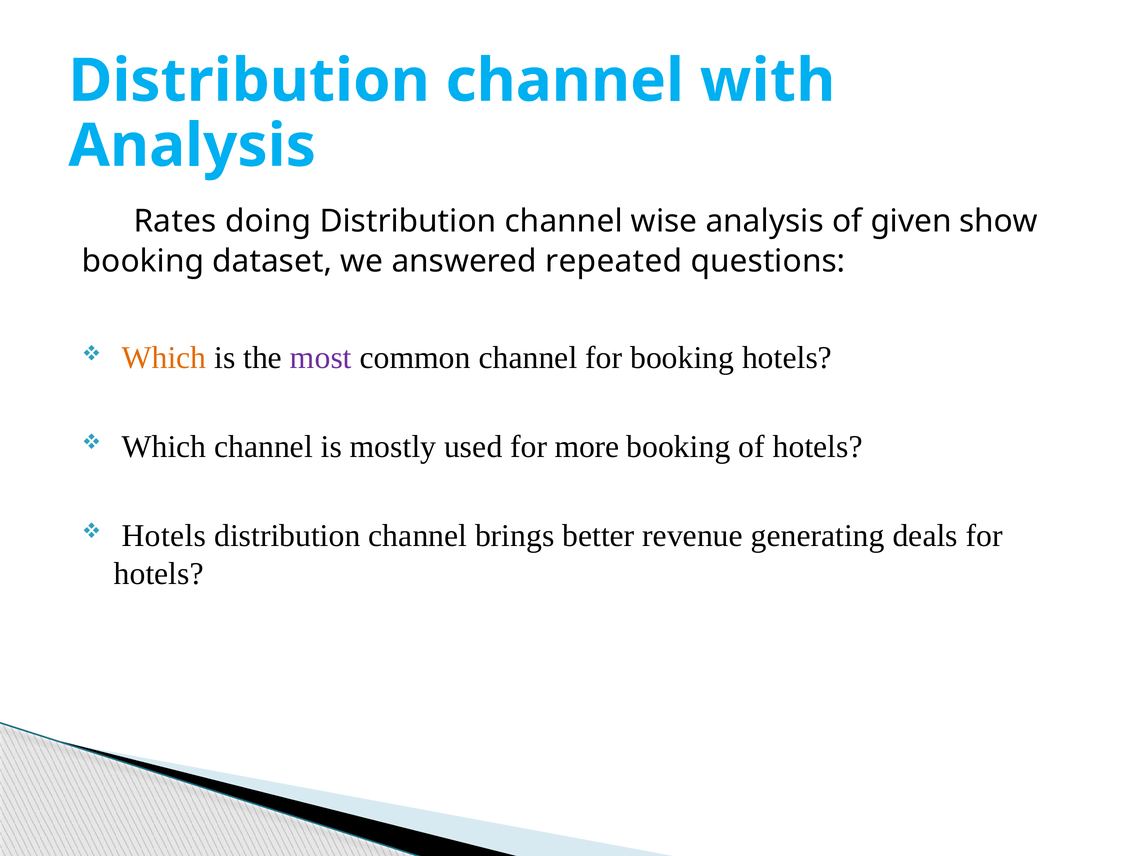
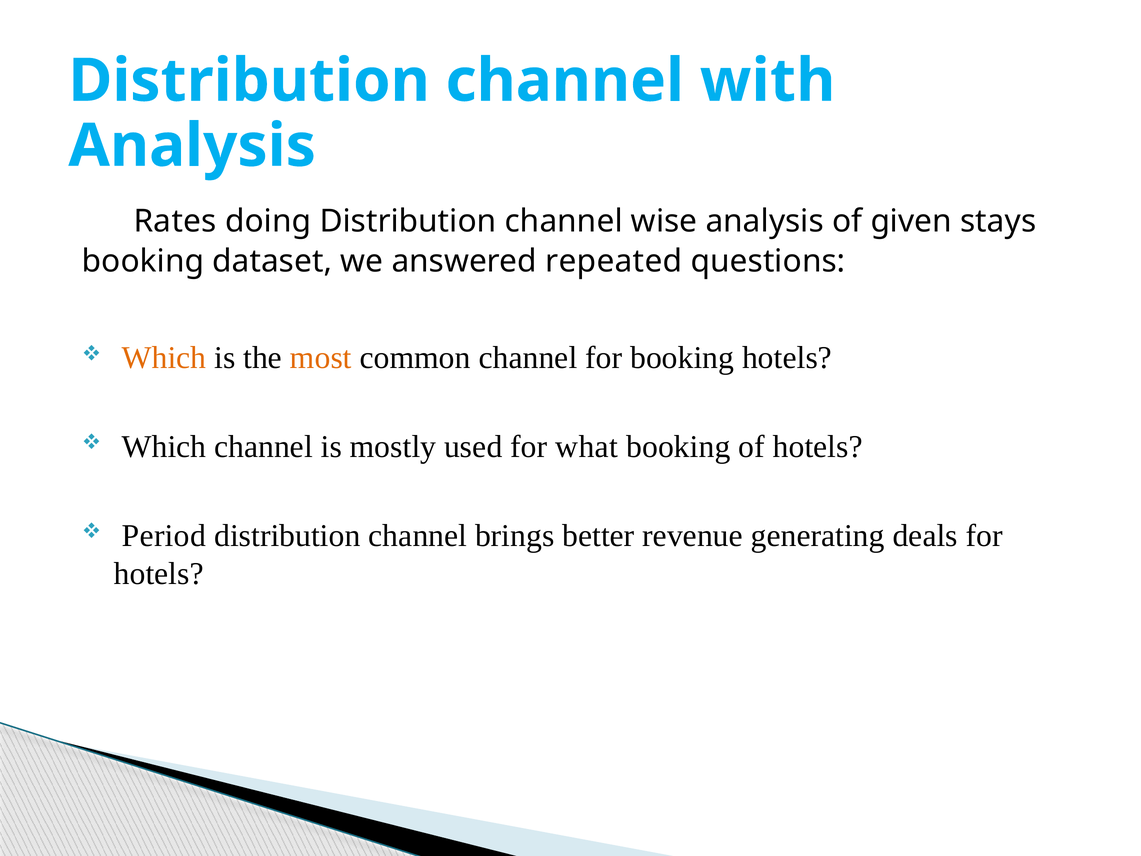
show: show -> stays (998, 221)
most colour: purple -> orange (321, 358)
more: more -> what (587, 447)
Hotels: Hotels -> Period (164, 535)
